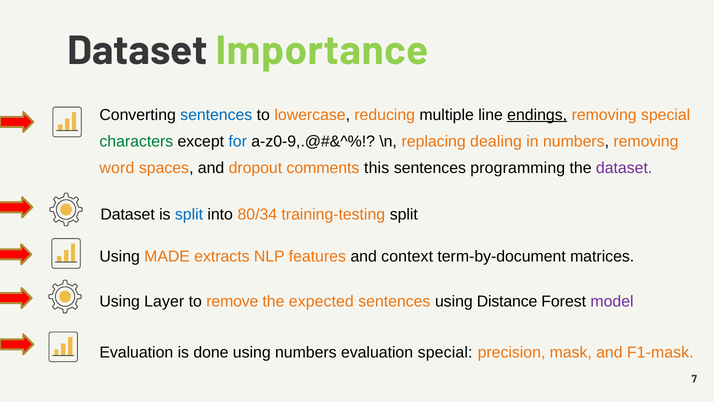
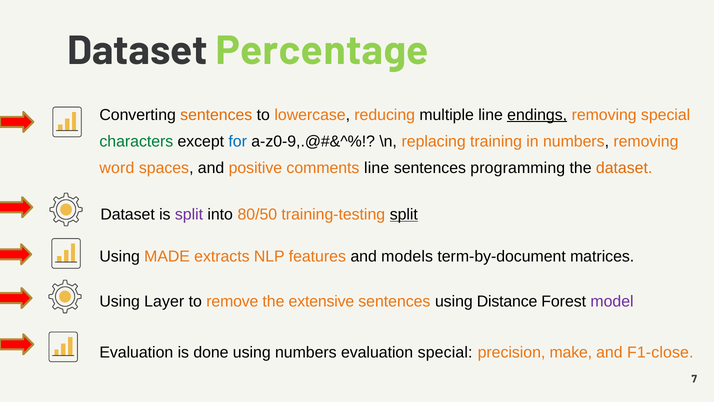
Importance: Importance -> Percentage (322, 51)
sentences colour: blue -> orange (216, 115)
dealing: dealing -> training (496, 141)
dropout: dropout -> positive (255, 168)
comments this: this -> line (377, 168)
dataset colour: purple -> orange (624, 168)
split colour: blue -> purple (189, 214)
80/34: 80/34 -> 80/50 (257, 214)
split underline: none -> present (404, 214)
context: context -> models (407, 256)
expected: expected -> extensive (321, 301)
mask: mask -> make (571, 352)
F1-mask: F1-mask -> F1-close (660, 352)
